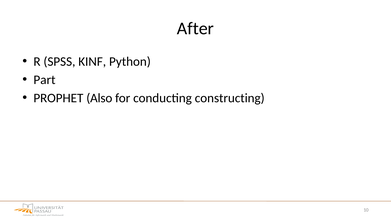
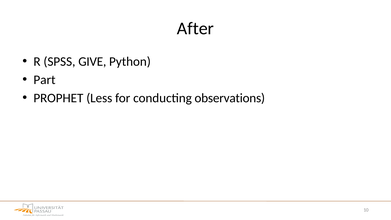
KINF: KINF -> GIVE (92, 62)
Also: Also -> Less (99, 98)
constructing: constructing -> observations (230, 98)
